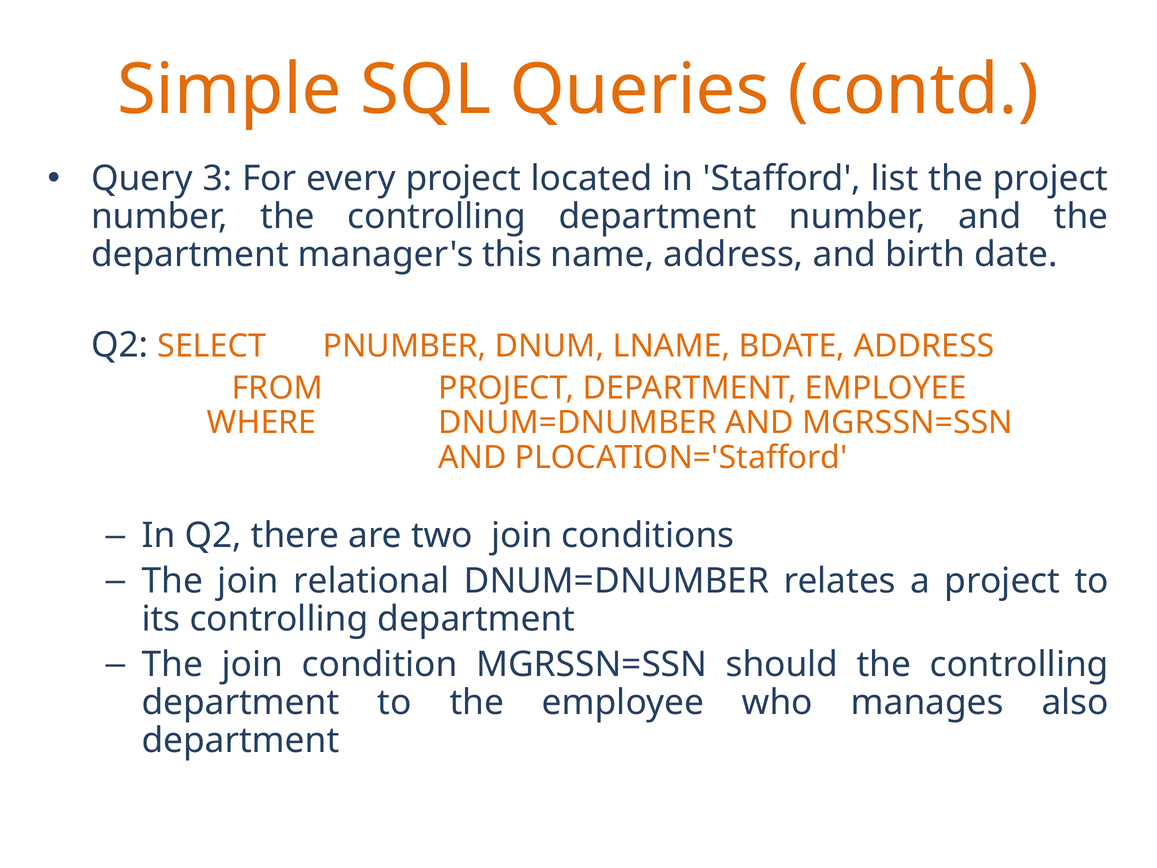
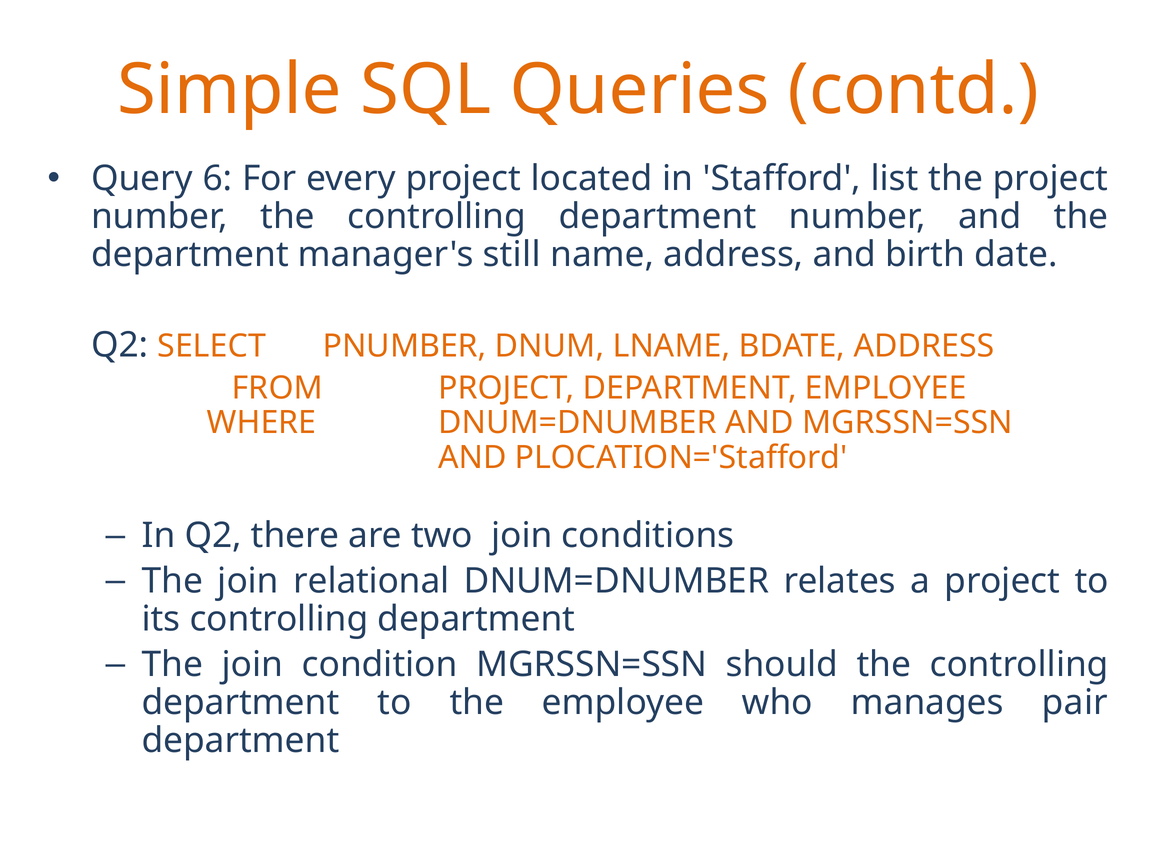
3: 3 -> 6 (217, 178)
this: this -> still (512, 255)
also: also -> pair (1075, 702)
